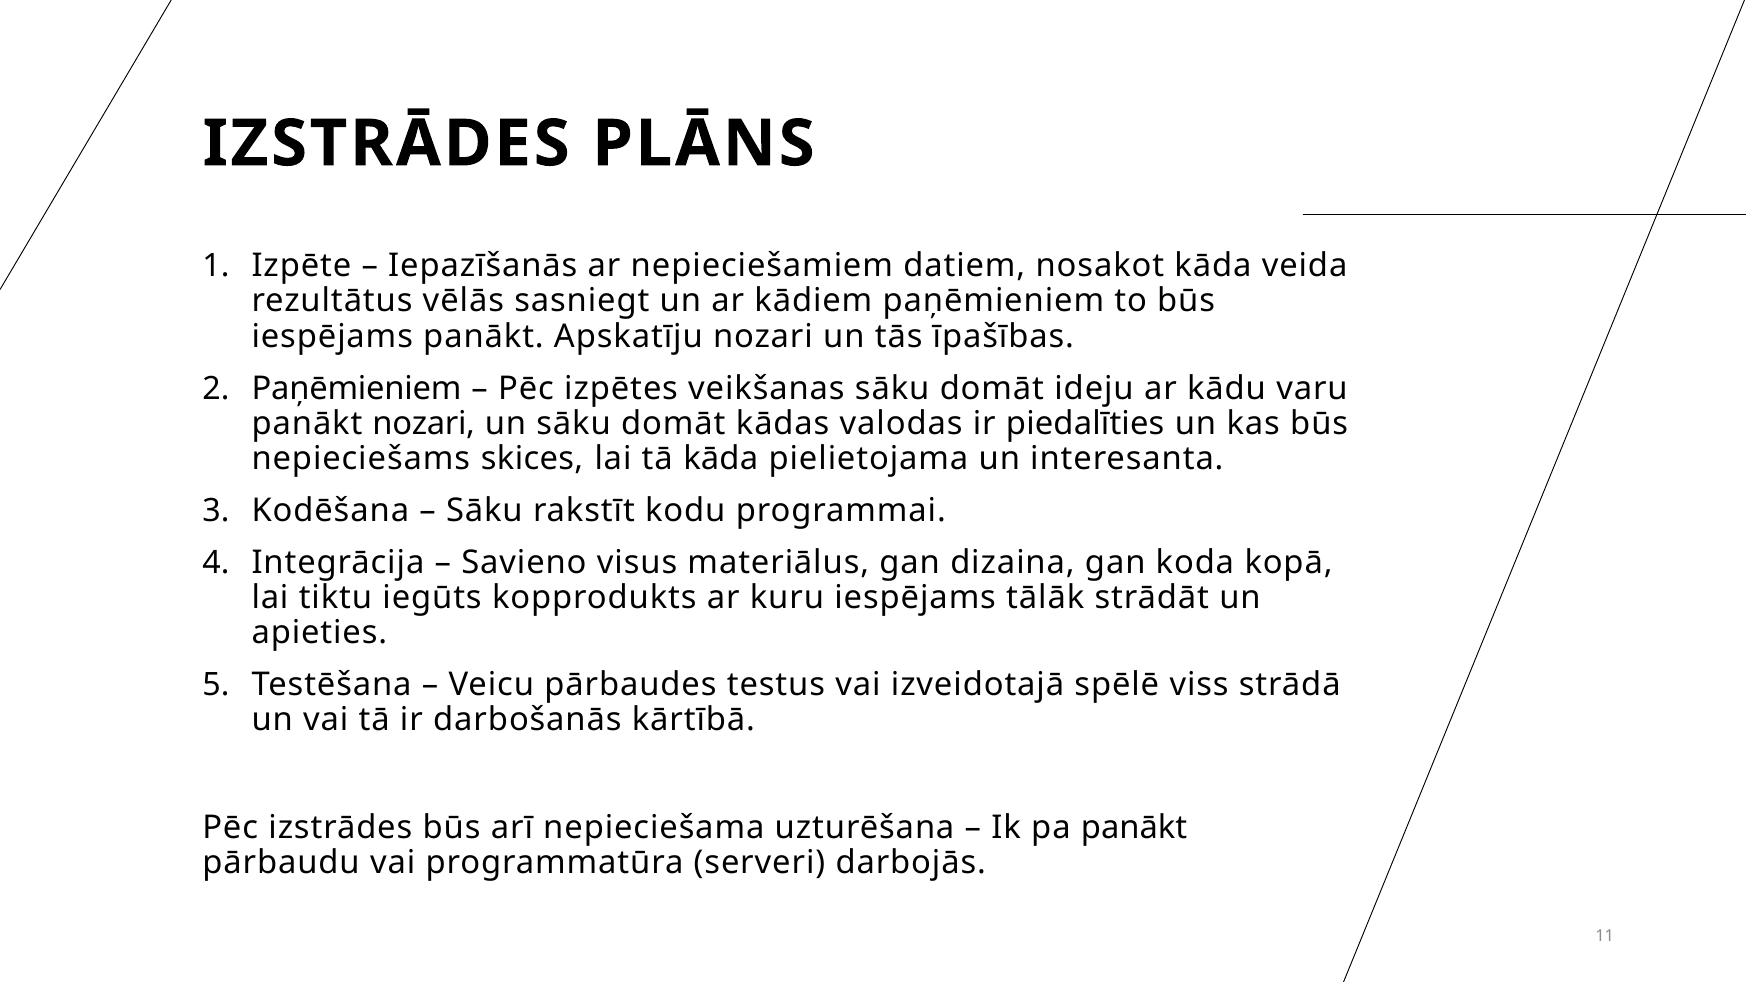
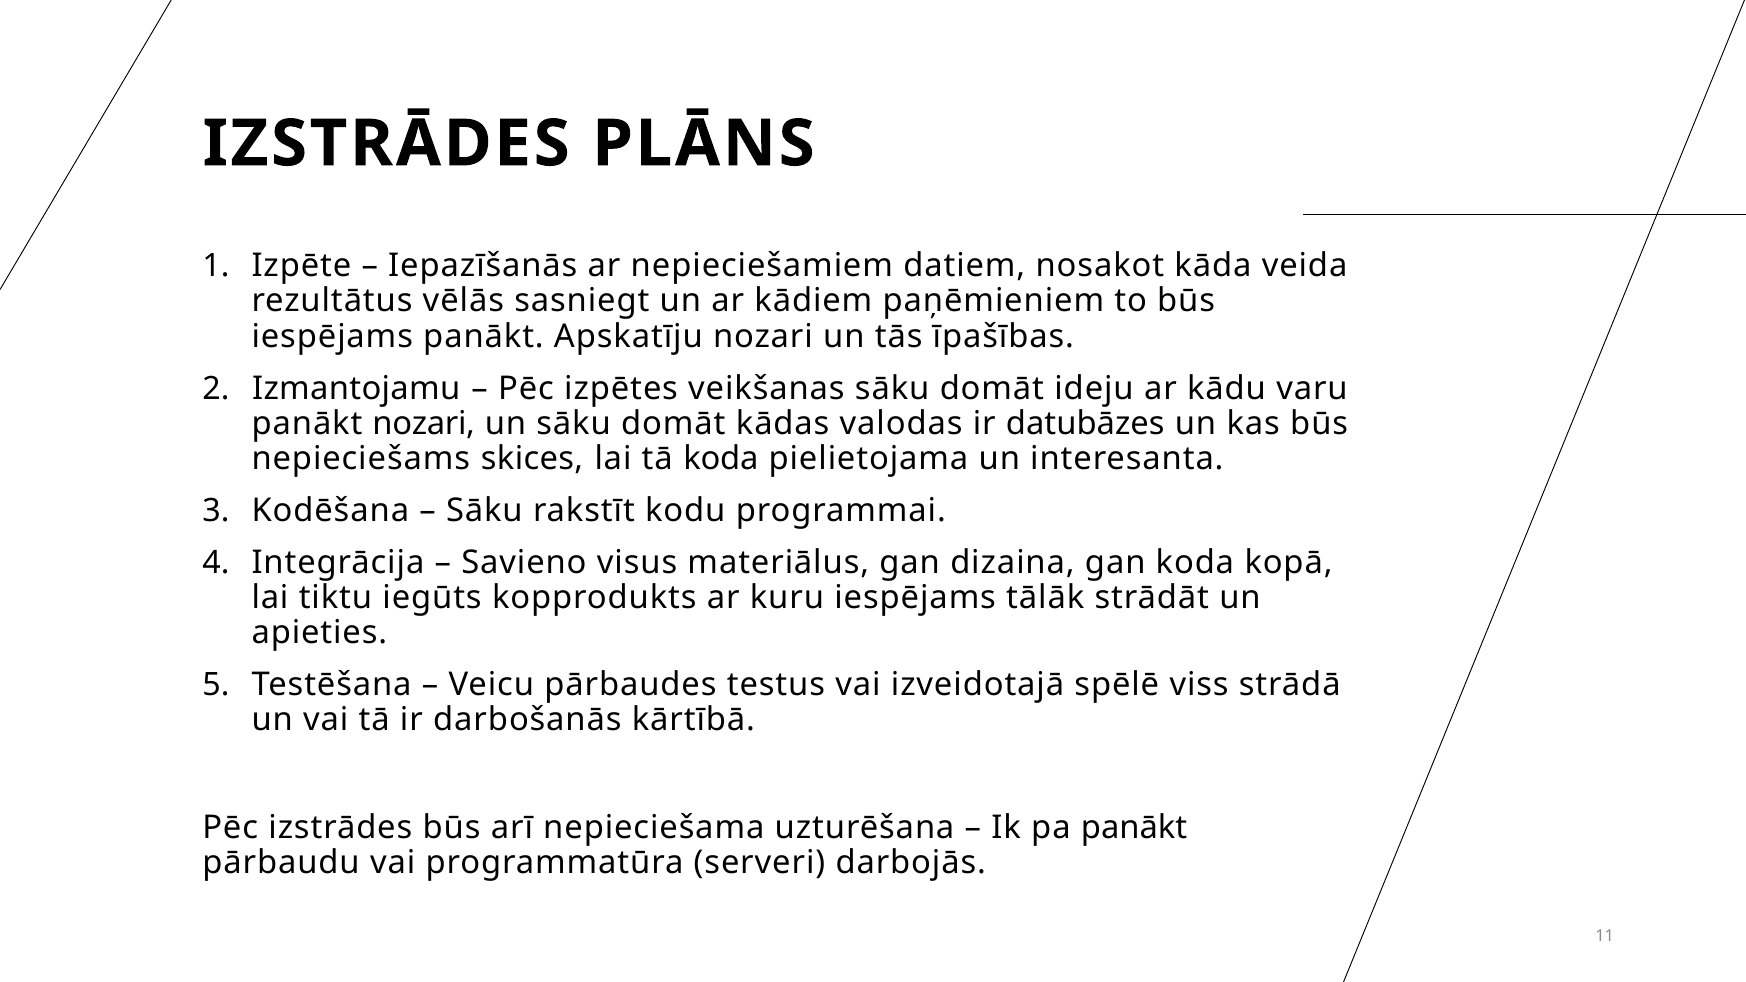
Paņēmieniem: Paņēmieniem -> Izmantojamu (356, 388)
piedalīties: piedalīties -> datubāzes (1085, 424)
tā kāda: kāda -> koda (721, 459)
